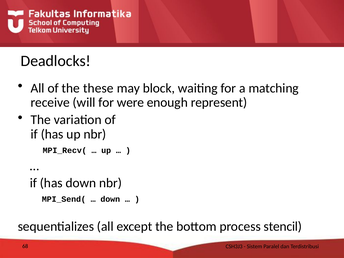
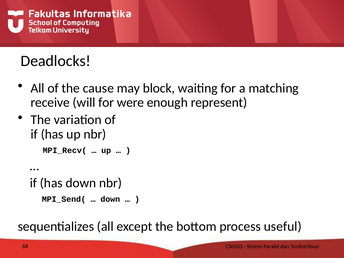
these: these -> cause (98, 88)
stencil: stencil -> useful (283, 226)
